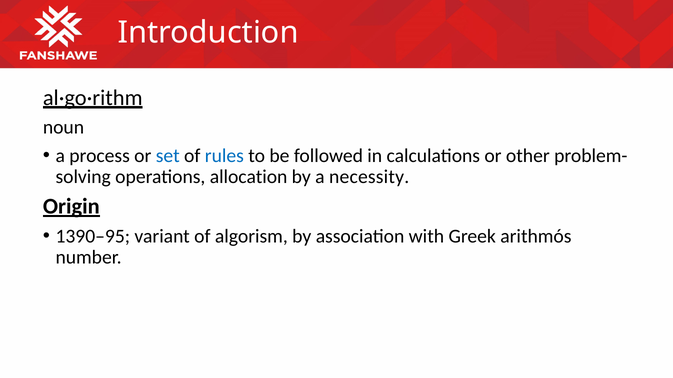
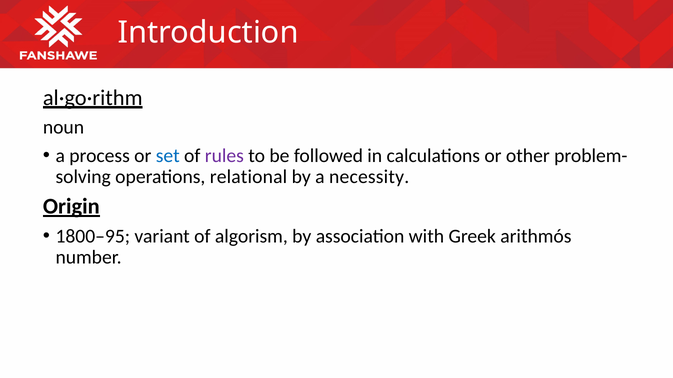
rules colour: blue -> purple (224, 156)
allocation: allocation -> relational (248, 177)
1390–95: 1390–95 -> 1800–95 (93, 236)
